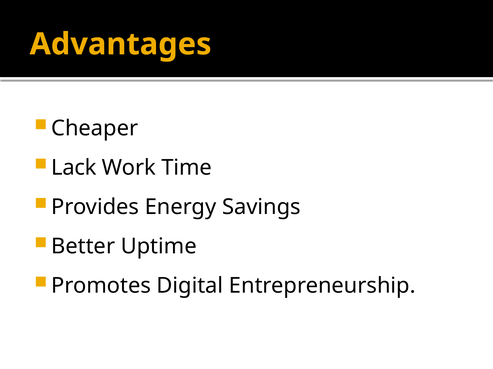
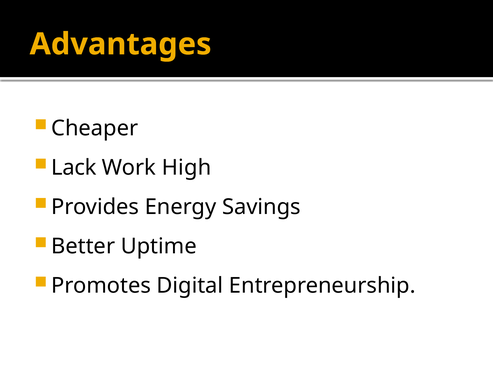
Time: Time -> High (187, 168)
